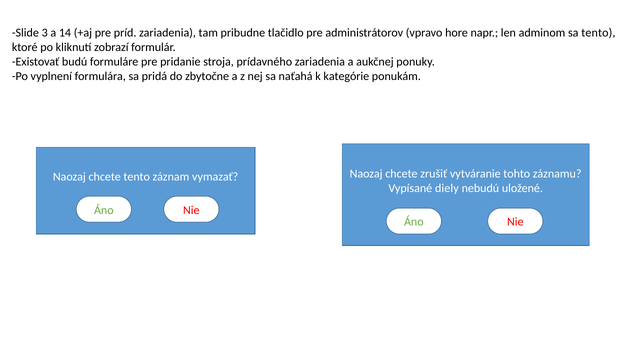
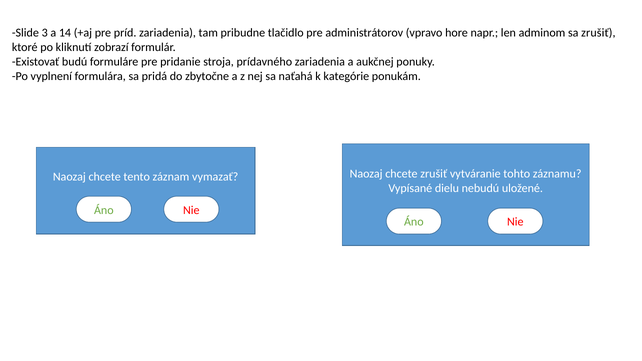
sa tento: tento -> zrušiť (598, 33)
diely: diely -> dielu (447, 188)
